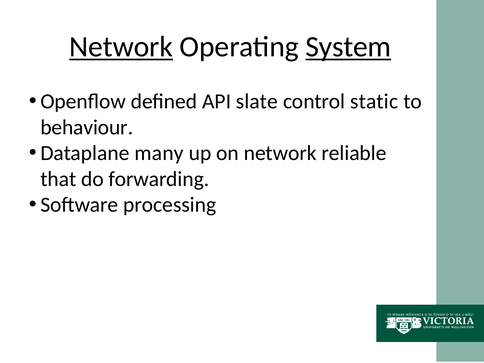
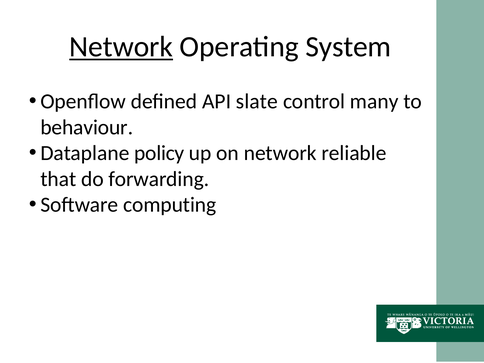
System underline: present -> none (348, 47)
static: static -> many (374, 101)
many: many -> policy (159, 153)
processing: processing -> computing (170, 205)
